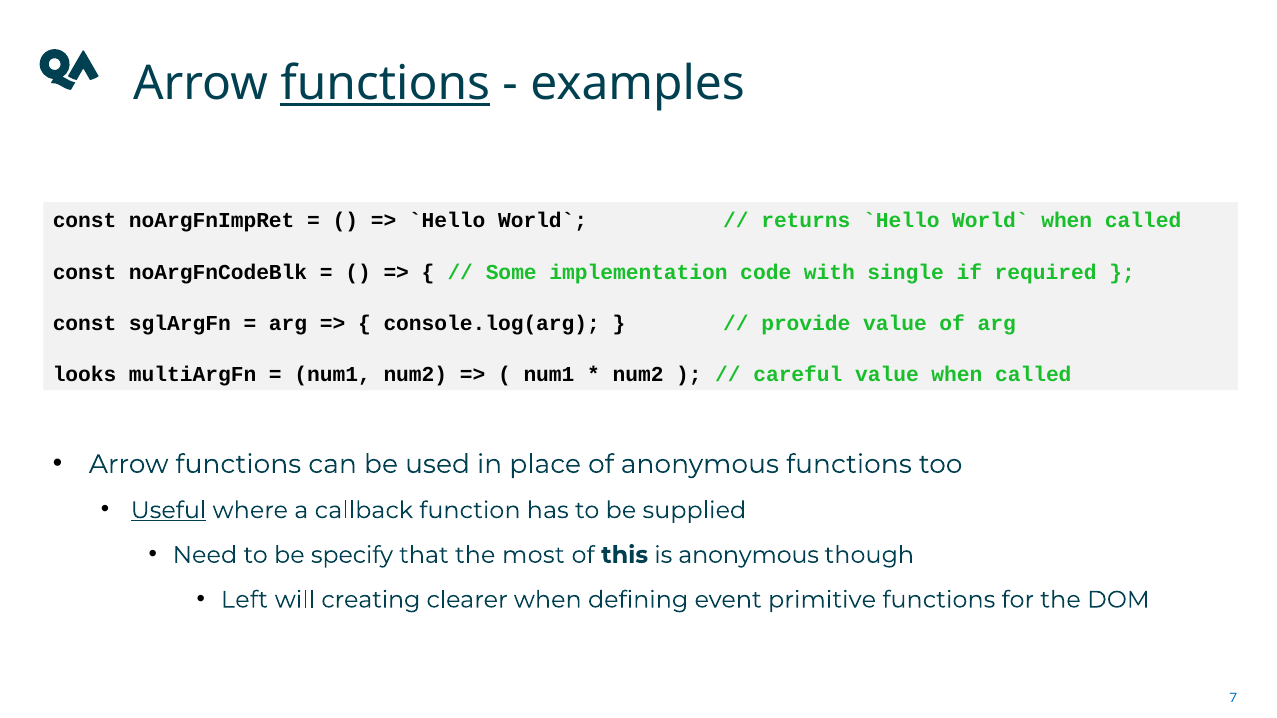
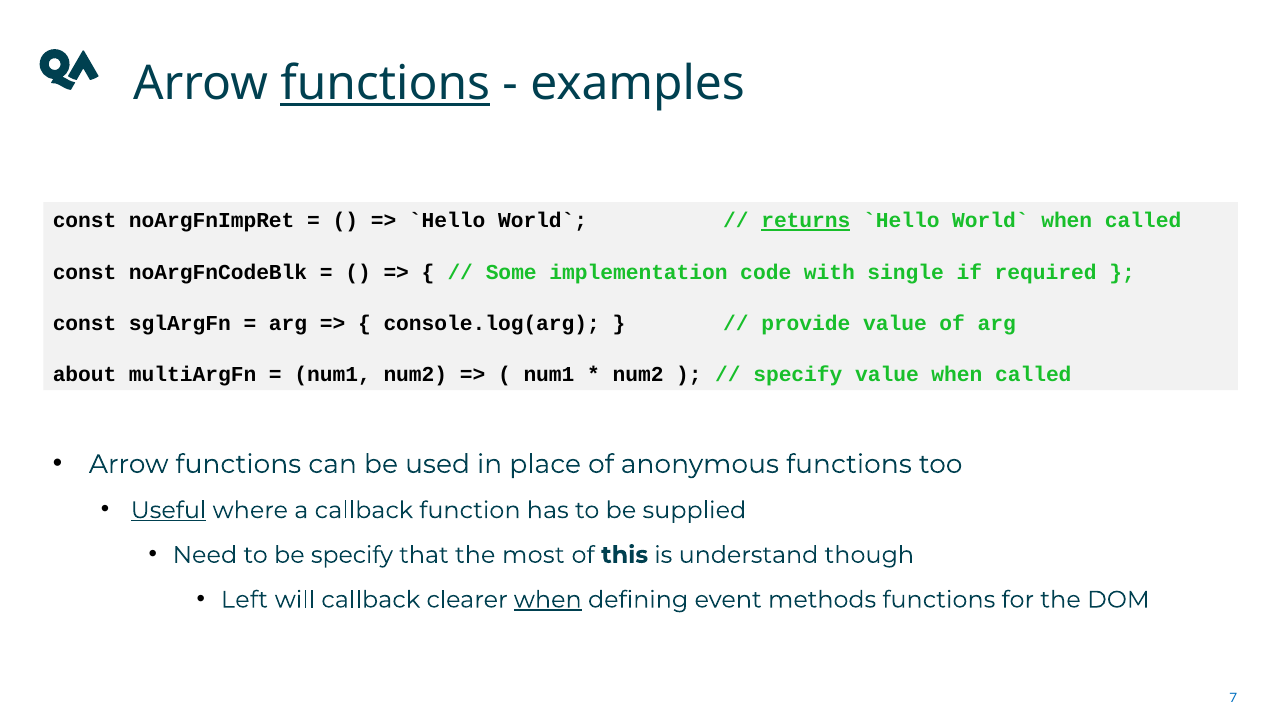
returns underline: none -> present (806, 221)
looks: looks -> about (85, 374)
careful: careful -> specify (798, 374)
is anonymous: anonymous -> understand (748, 555)
will creating: creating -> callback (371, 600)
when underline: none -> present (548, 600)
primitive: primitive -> methods (822, 600)
